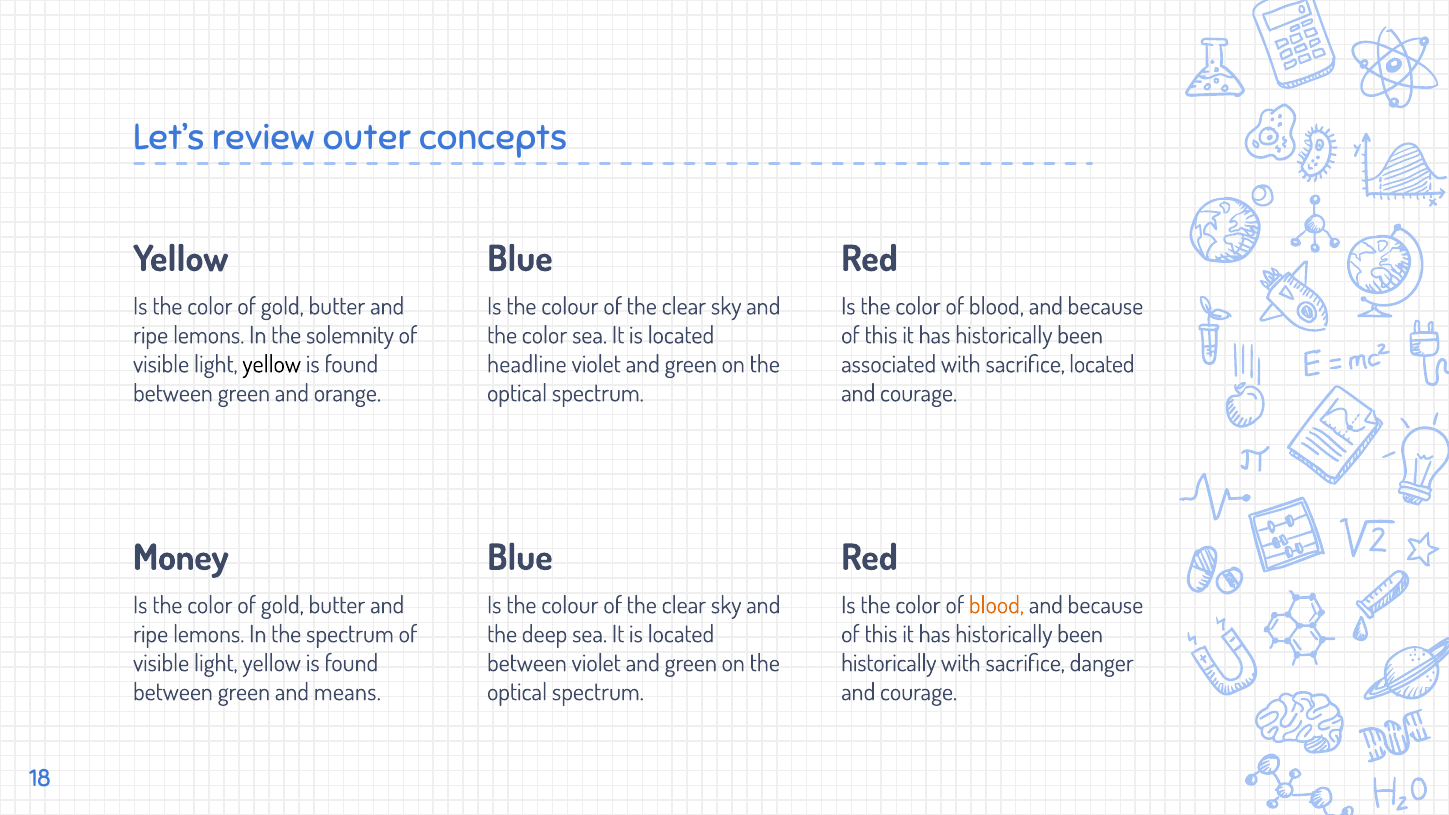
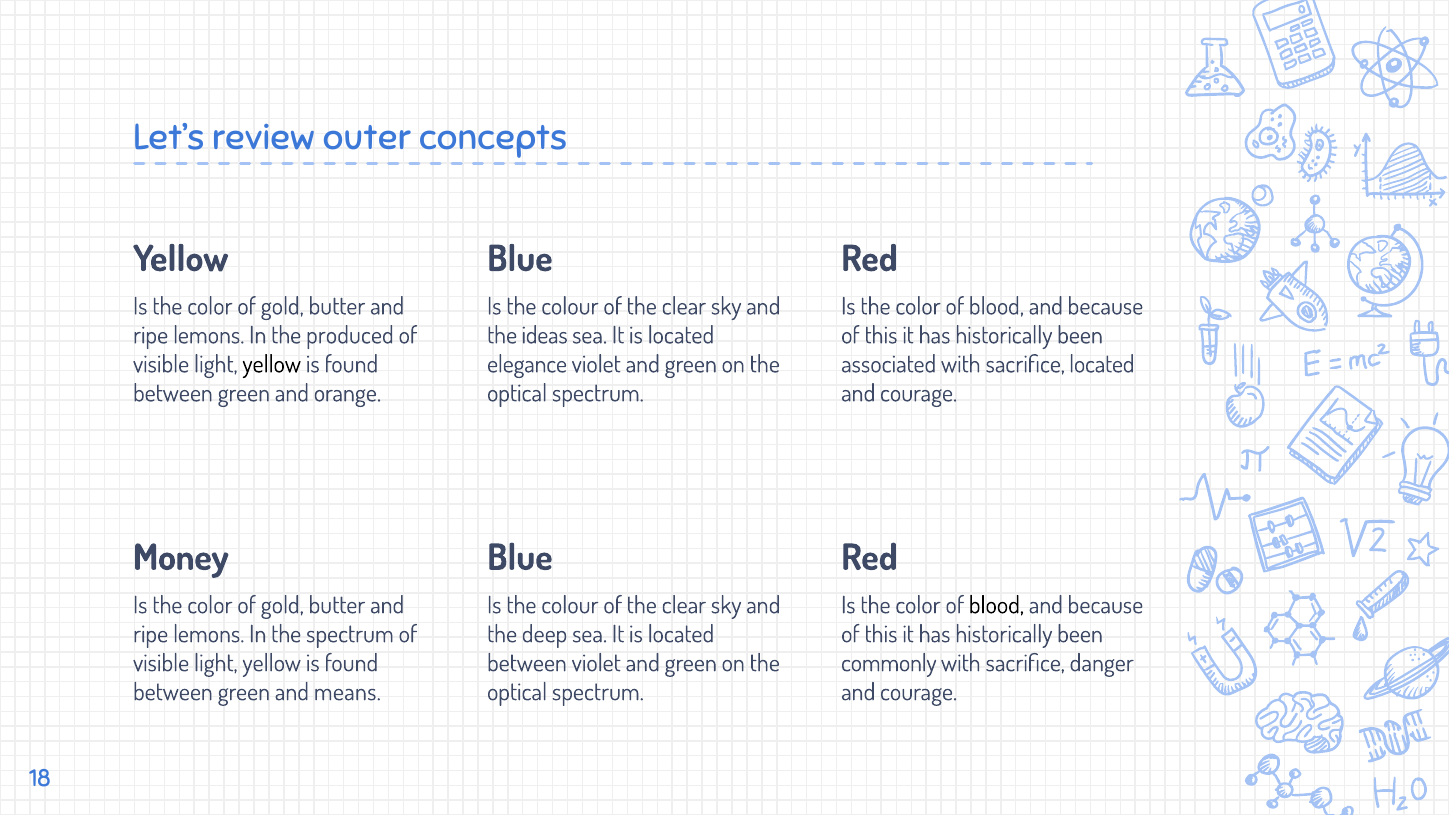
solemnity: solemnity -> produced (350, 336)
color: color -> ideas (545, 336)
headline: headline -> elegance (527, 365)
blood colour: orange -> black (996, 605)
historically: historically -> commonly (889, 663)
